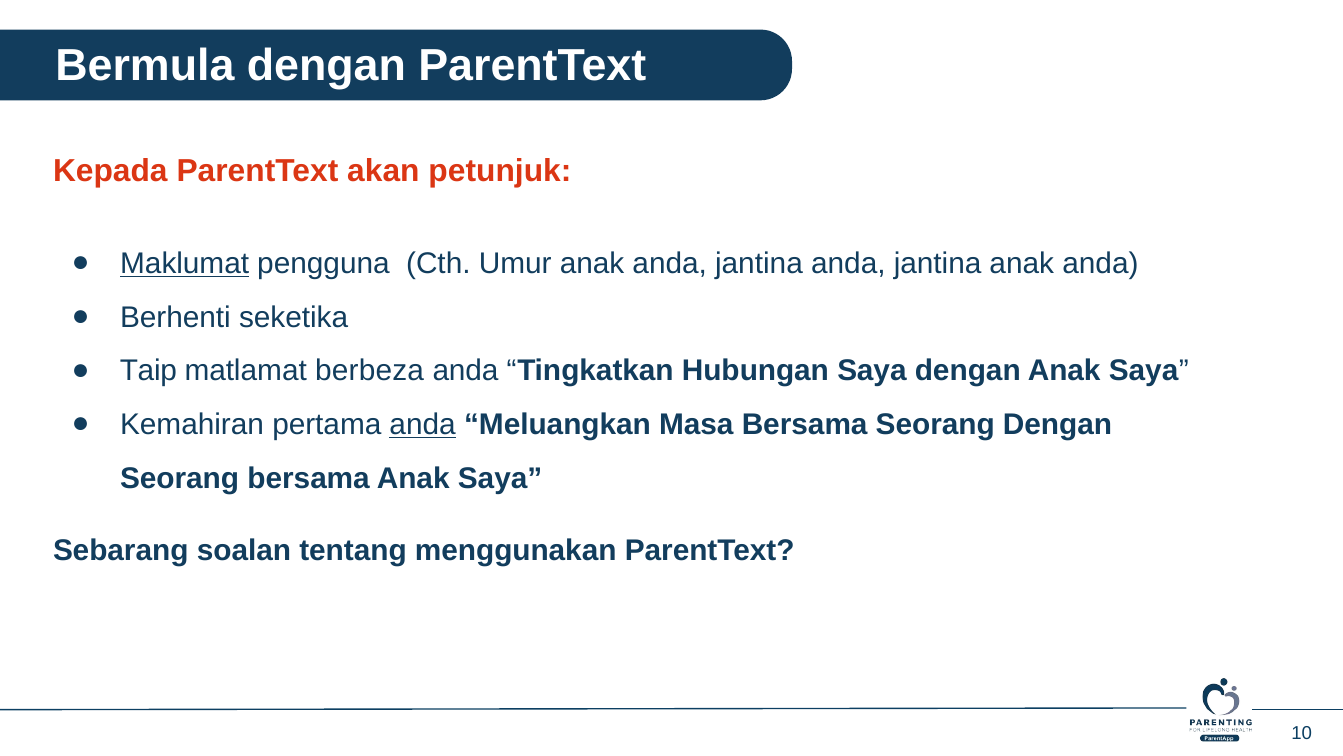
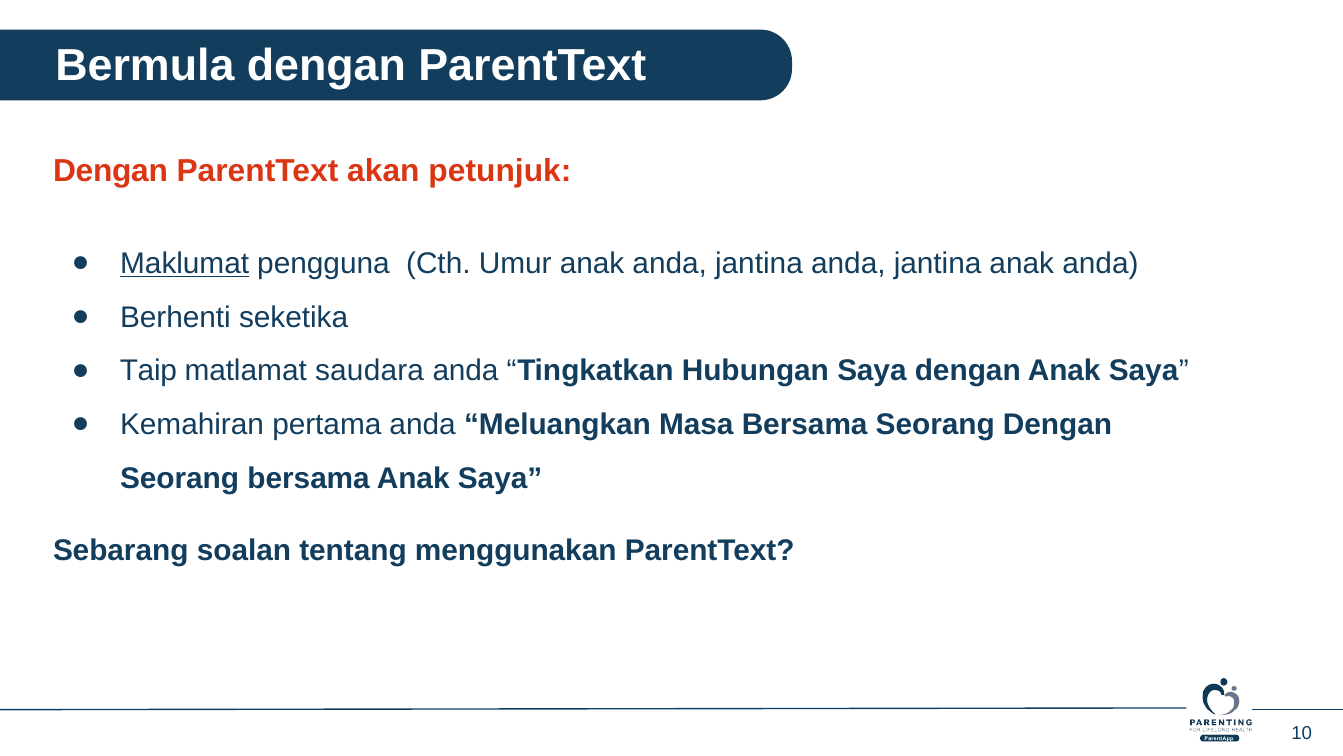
Kepada: Kepada -> Dengan (110, 171)
berbeza: berbeza -> saudara (370, 371)
anda underline: present -> none (423, 424)
